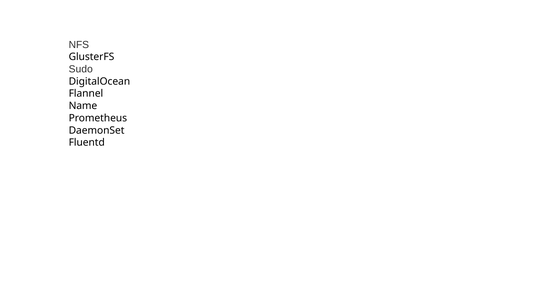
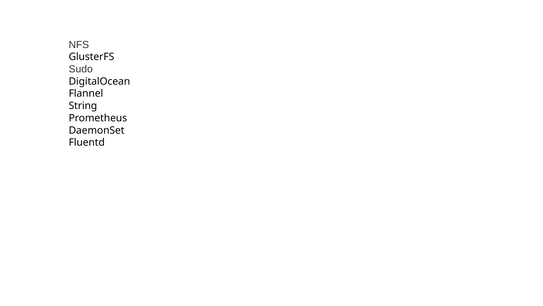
Name: Name -> String (83, 106)
